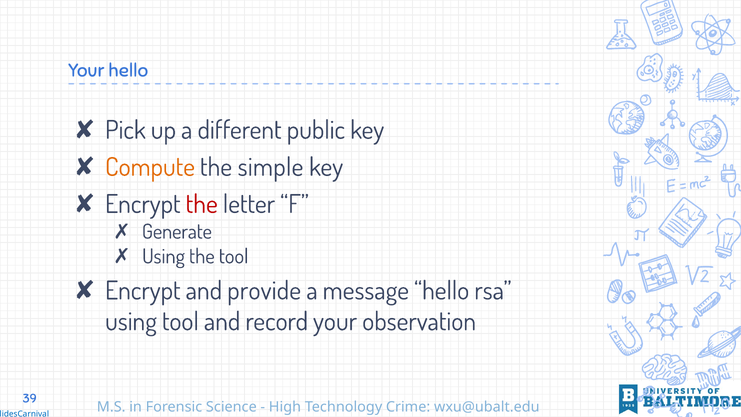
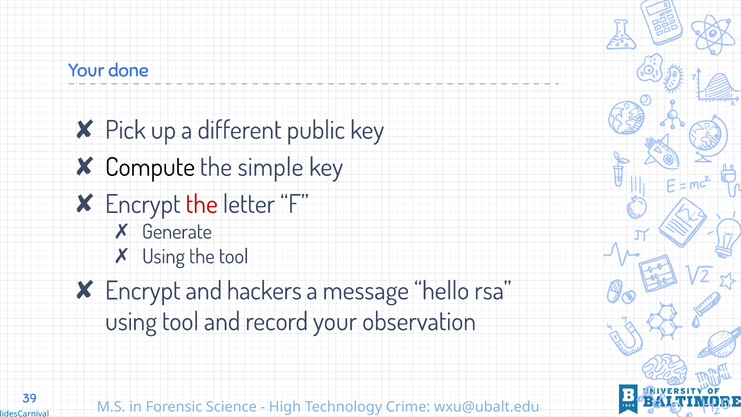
Your hello: hello -> done (128, 70)
Compute colour: orange -> black (150, 167)
provide: provide -> hackers (264, 291)
